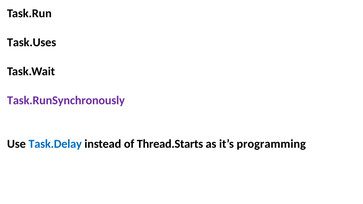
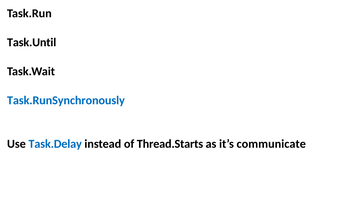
Task.Uses: Task.Uses -> Task.Until (32, 42)
Task.RunSynchronously colour: purple -> blue (66, 101)
programming: programming -> communicate (271, 144)
